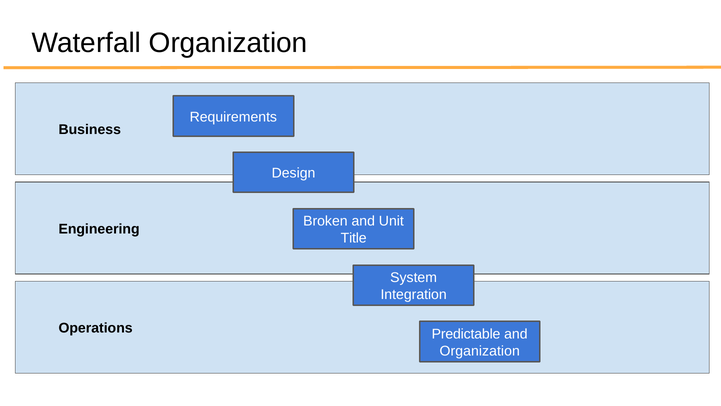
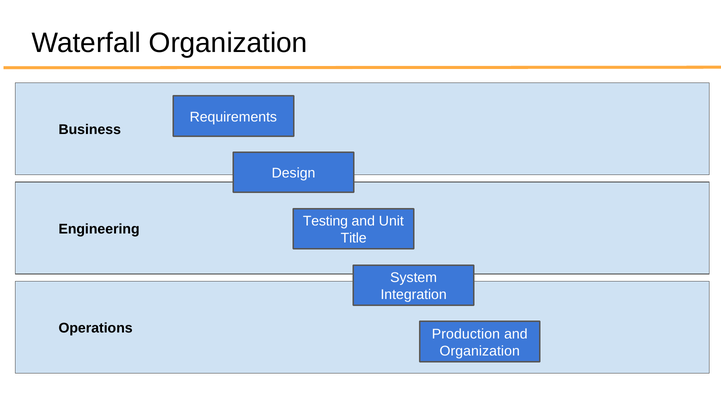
Broken: Broken -> Testing (325, 221)
Predictable: Predictable -> Production (466, 334)
